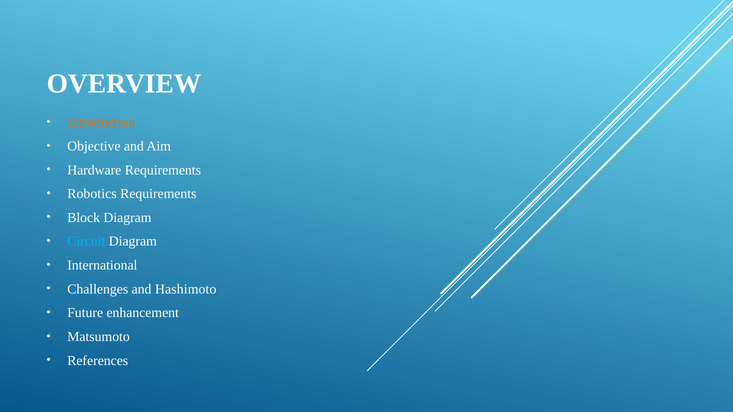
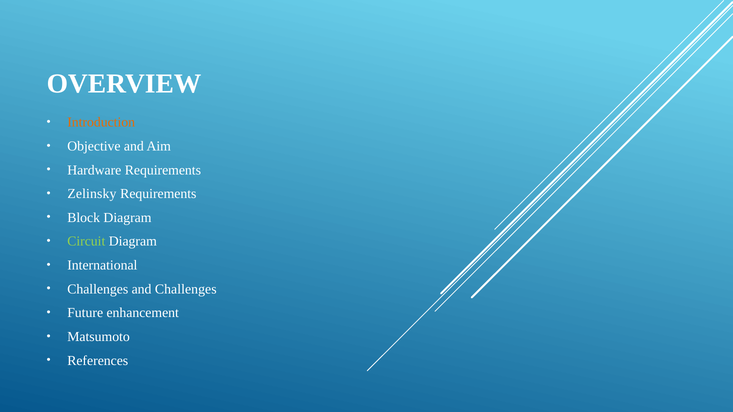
Robotics: Robotics -> Zelinsky (92, 194)
Circuit colour: light blue -> light green (86, 242)
and Hashimoto: Hashimoto -> Challenges (186, 289)
